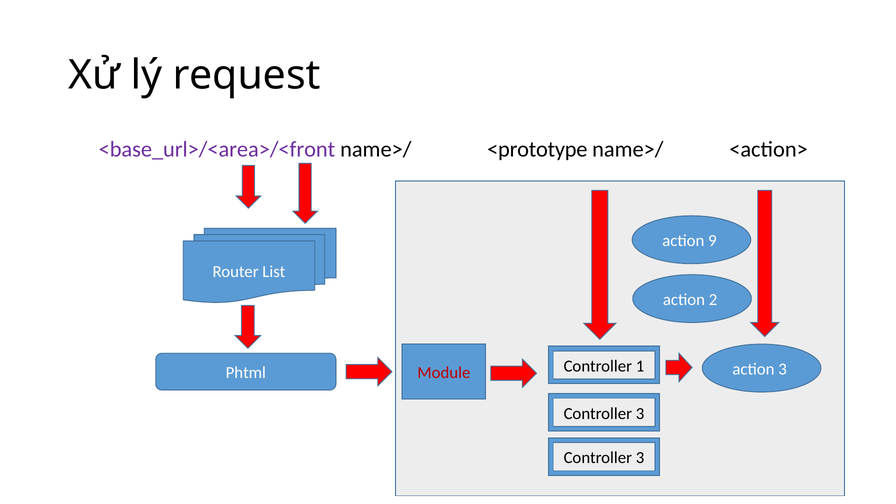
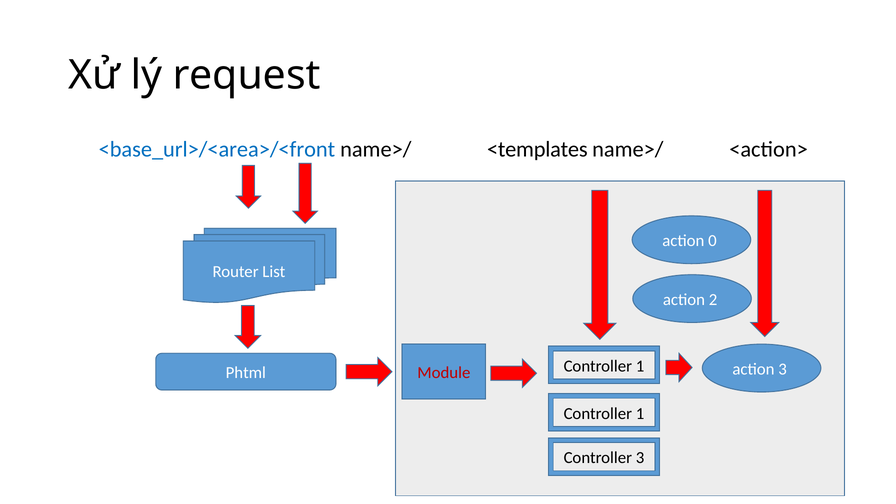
<base_url>/<area>/<front colour: purple -> blue (217, 149)
<prototype: <prototype -> <templates (537, 149)
9: 9 -> 0 (712, 241)
3: 3 -> 1 (640, 413)
